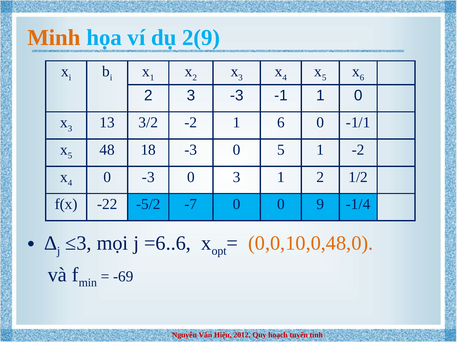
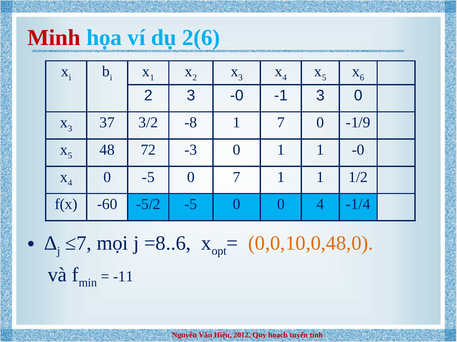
Minh colour: orange -> red (54, 38)
2(9: 2(9 -> 2(6 (201, 38)
3 -3: -3 -> -0 (237, 96)
-1 1: 1 -> 3 (320, 96)
13: 13 -> 37 (107, 123)
3/2 -2: -2 -> -8 (191, 123)
1 6: 6 -> 7 (281, 123)
-1/1: -1/1 -> -1/9 (358, 123)
18: 18 -> 72 (148, 150)
0 5: 5 -> 1 (281, 150)
1 -2: -2 -> -0 (358, 150)
0 -3: -3 -> -5 (148, 177)
0 3: 3 -> 7 (237, 177)
2: 2 -> 1 (320, 177)
-22: -22 -> -60 (107, 205)
-5/2 -7: -7 -> -5 (191, 205)
0 9: 9 -> 4 (320, 205)
≤3: ≤3 -> ≤7 (78, 244)
=6..6: =6..6 -> =8..6 (168, 244)
-69: -69 -> -11 (123, 277)
